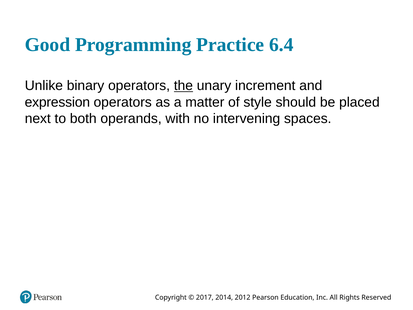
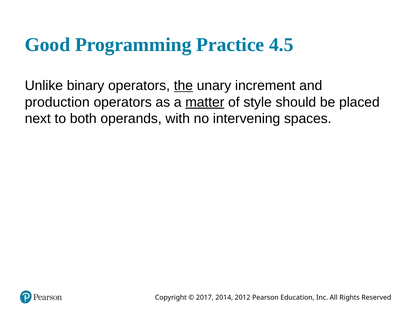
6.4: 6.4 -> 4.5 (281, 45)
expression: expression -> production (57, 102)
matter underline: none -> present (205, 102)
